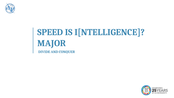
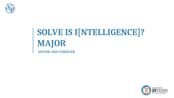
SPEED: SPEED -> SOLVE (50, 32)
